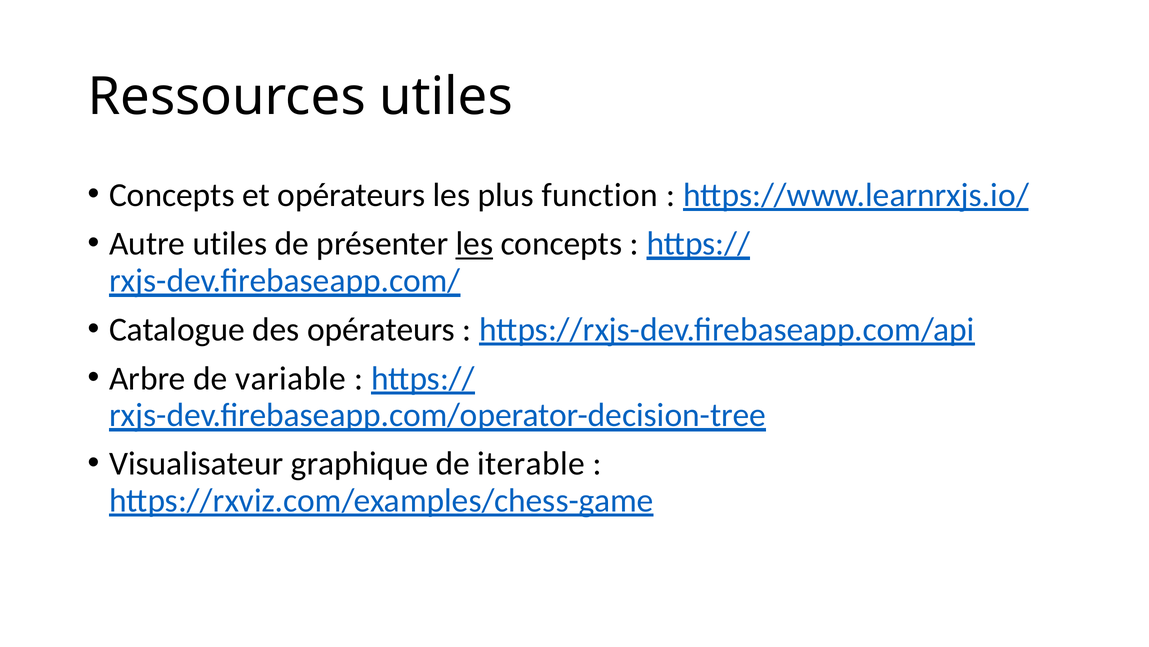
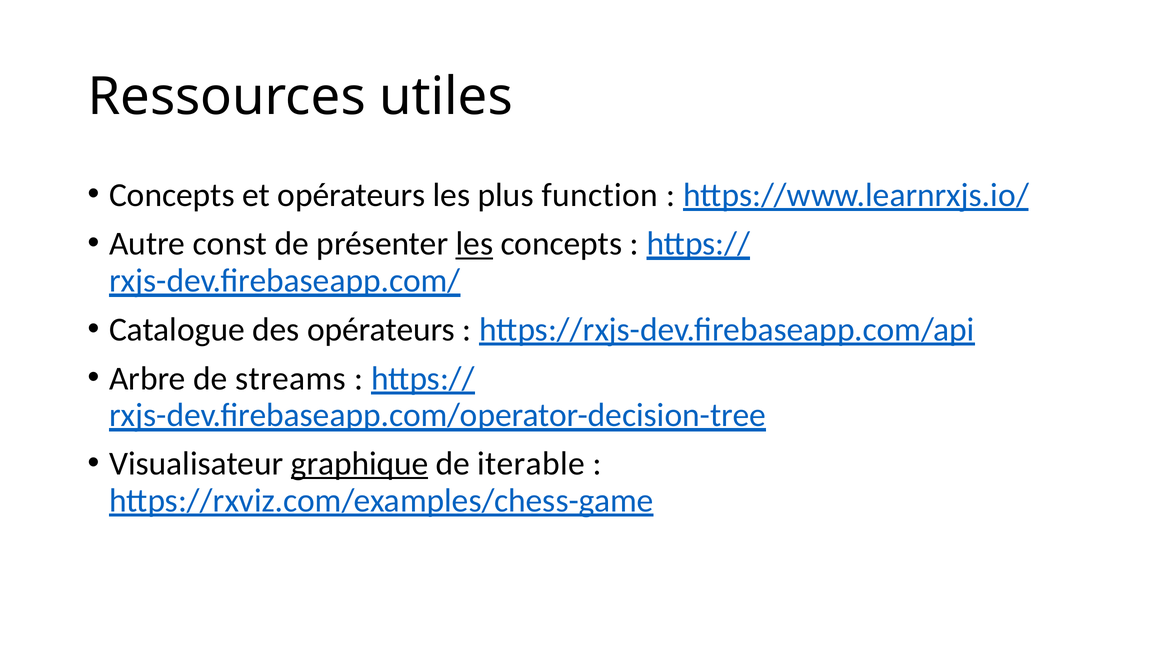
Autre utiles: utiles -> const (230, 244)
variable: variable -> streams (291, 378)
graphique underline: none -> present (360, 463)
